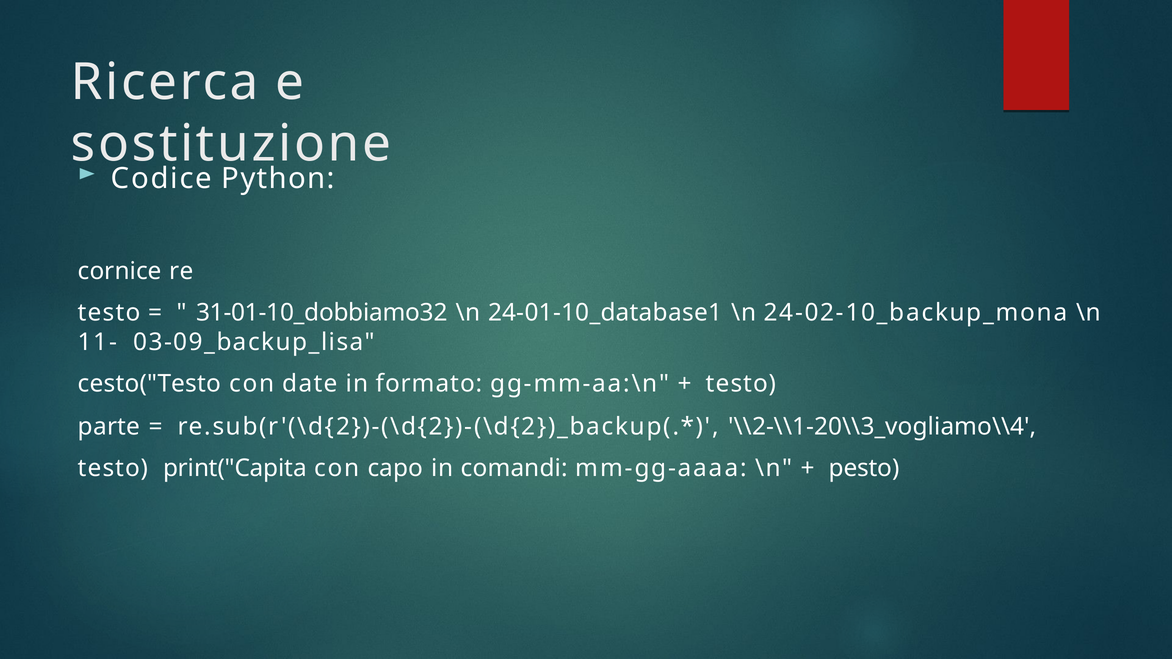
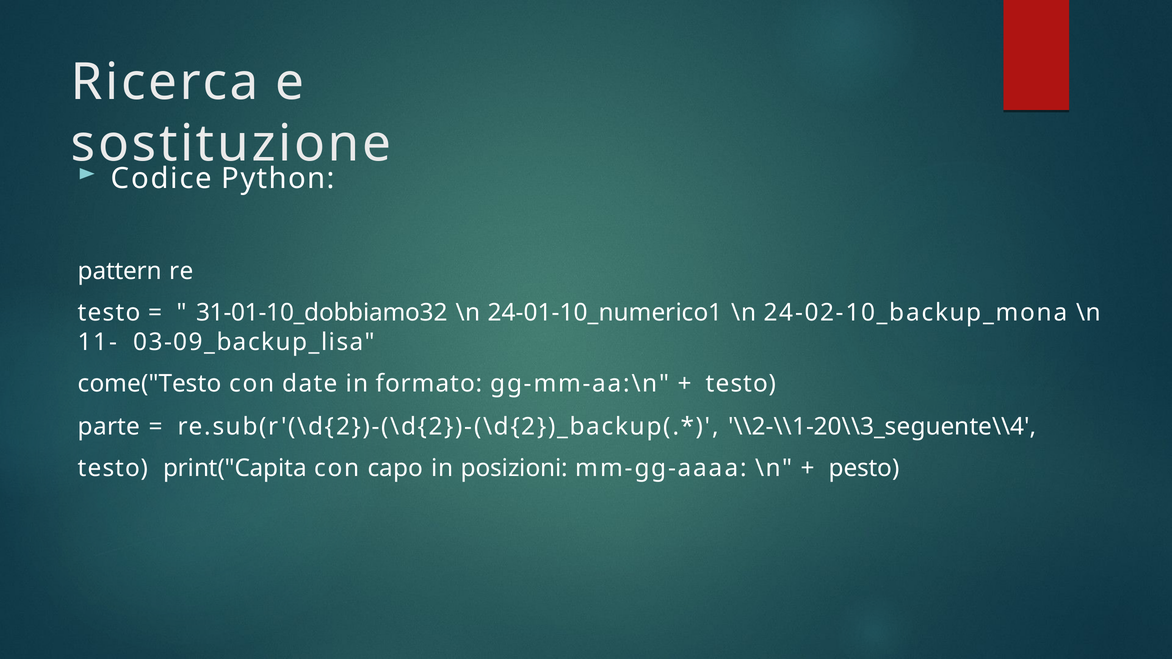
cornice: cornice -> pattern (120, 271)
24-01-10_database1: 24-01-10_database1 -> 24-01-10_numerico1 (605, 313)
cesto("Testo: cesto("Testo -> come("Testo (150, 384)
\\2-\\1-20\\3_vogliamo\\4: \\2-\\1-20\\3_vogliamo\\4 -> \\2-\\1-20\\3_seguente\\4 (882, 427)
comandi: comandi -> posizioni (514, 468)
